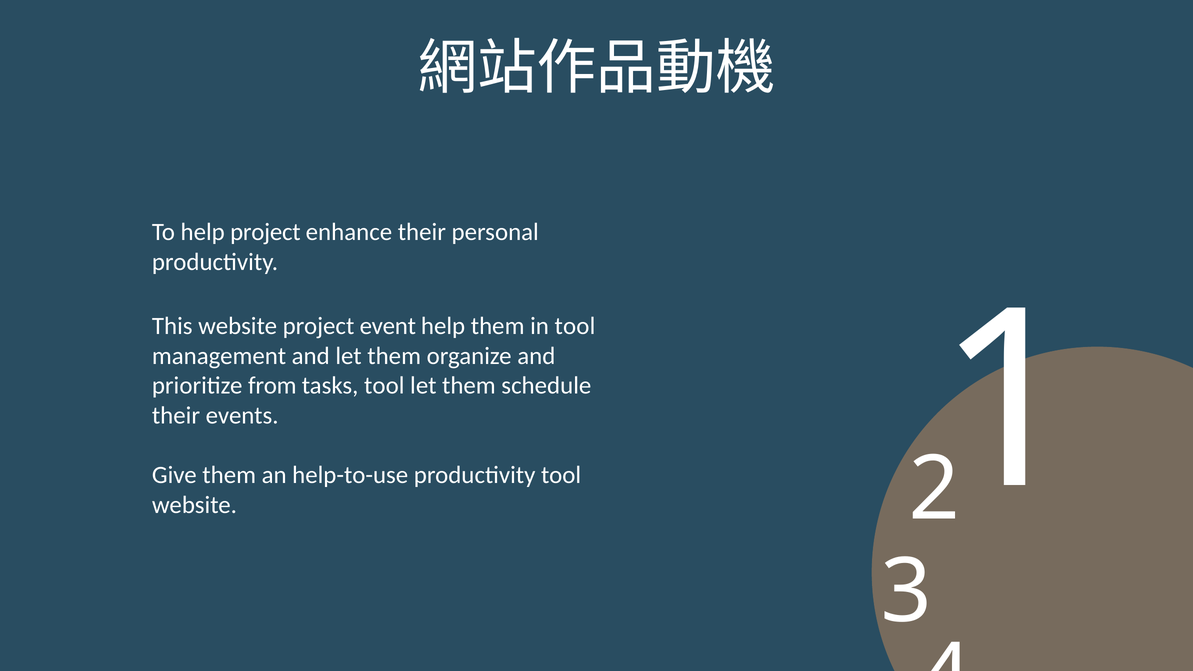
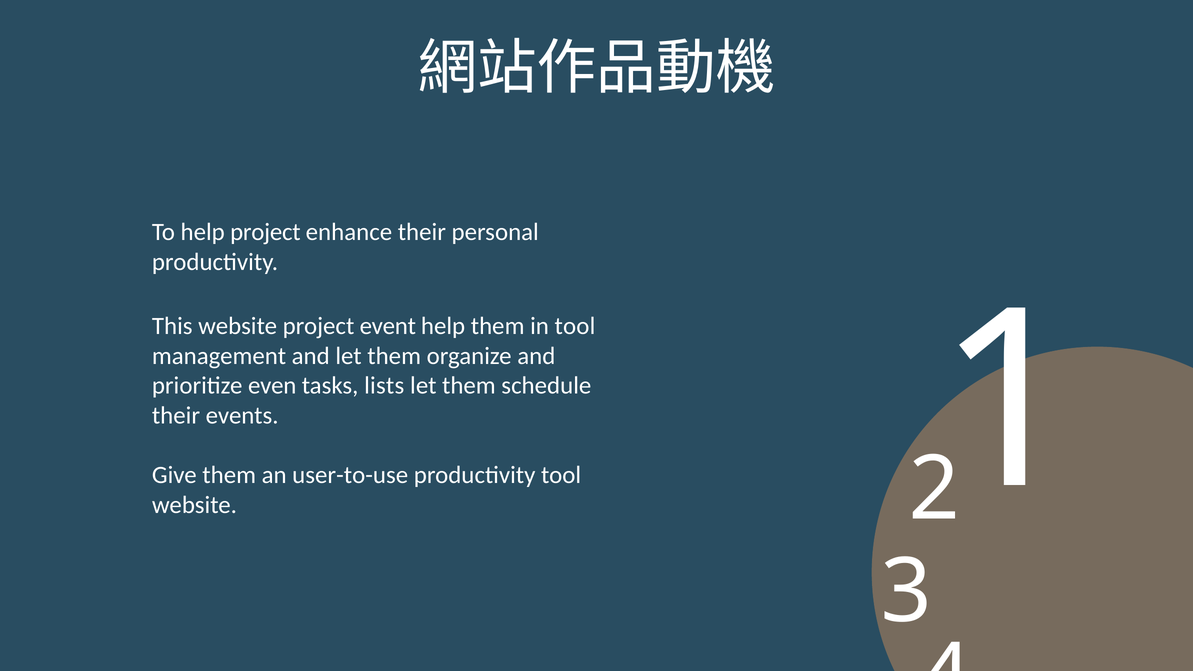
from: from -> even (272, 386)
tasks tool: tool -> lists (384, 386)
help-to-use: help-to-use -> user-to-use (350, 475)
